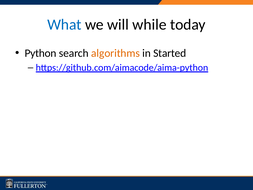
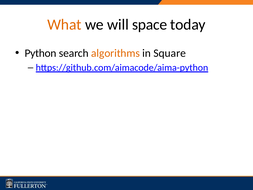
What colour: blue -> orange (64, 24)
while: while -> space (150, 24)
Started: Started -> Square (170, 53)
